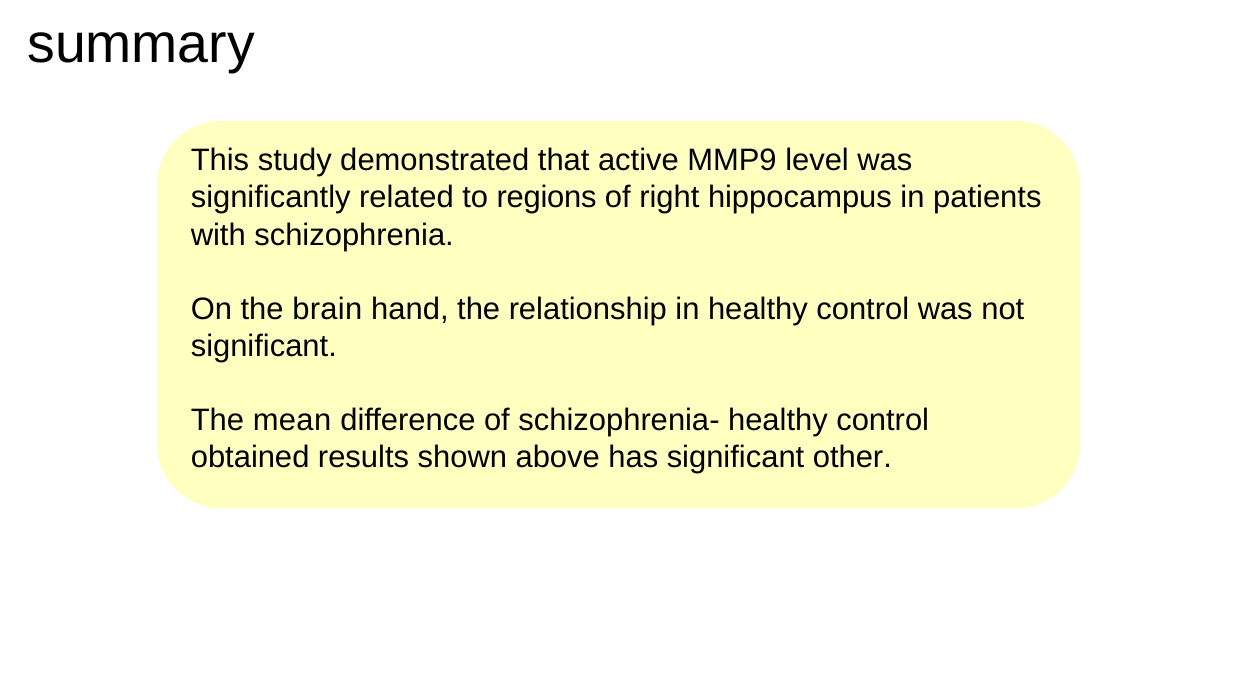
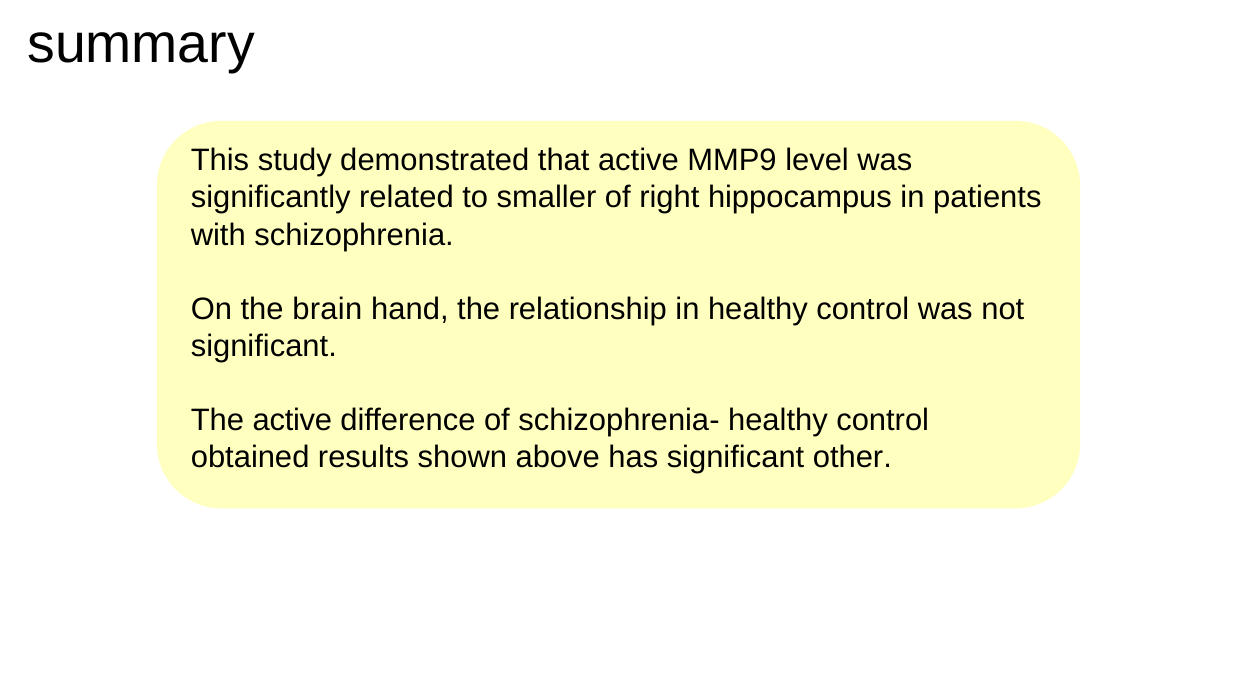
regions: regions -> smaller (546, 198)
The mean: mean -> active (292, 420)
